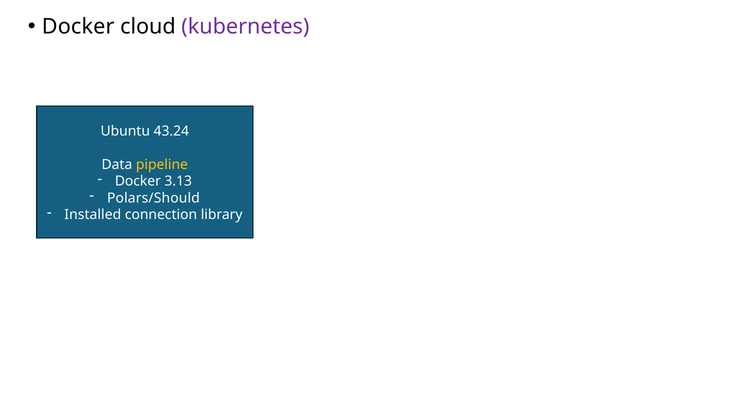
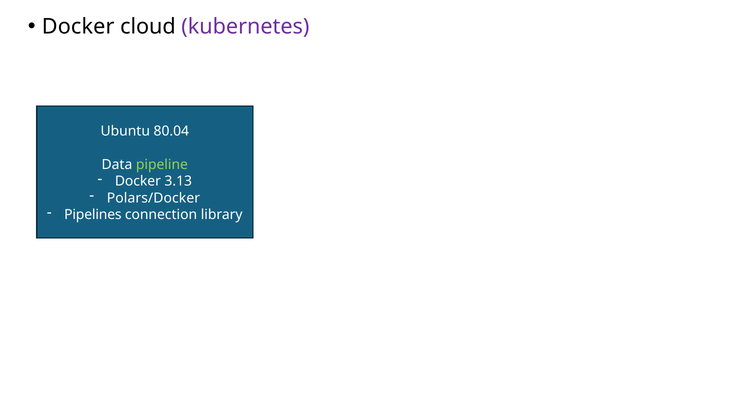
43.24: 43.24 -> 80.04 (171, 131)
pipeline colour: yellow -> light green (162, 165)
Polars/Should: Polars/Should -> Polars/Docker (153, 198)
Installed: Installed -> Pipelines (93, 215)
